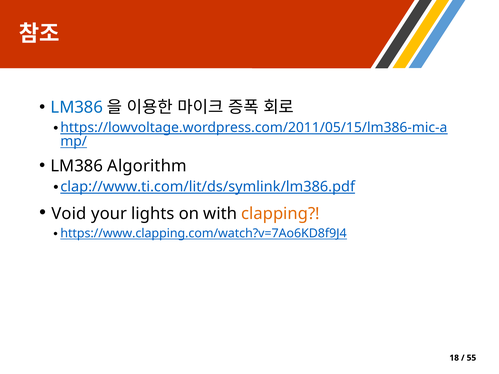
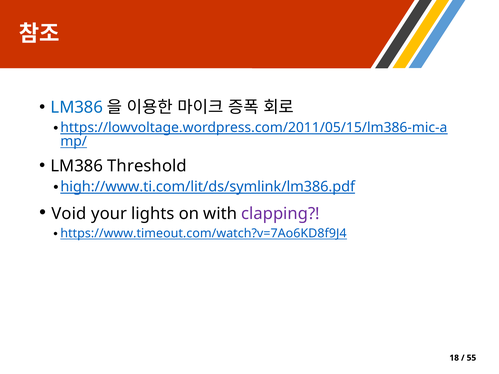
Algorithm: Algorithm -> Threshold (147, 166)
clap://www.ti.com/lit/ds/symlink/lm386.pdf: clap://www.ti.com/lit/ds/symlink/lm386.pdf -> high://www.ti.com/lit/ds/symlink/lm386.pdf (208, 187)
clapping colour: orange -> purple (281, 214)
https://www.clapping.com/watch?v=7Ao6KD8f9J4: https://www.clapping.com/watch?v=7Ao6KD8f9J4 -> https://www.timeout.com/watch?v=7Ao6KD8f9J4 (203, 233)
